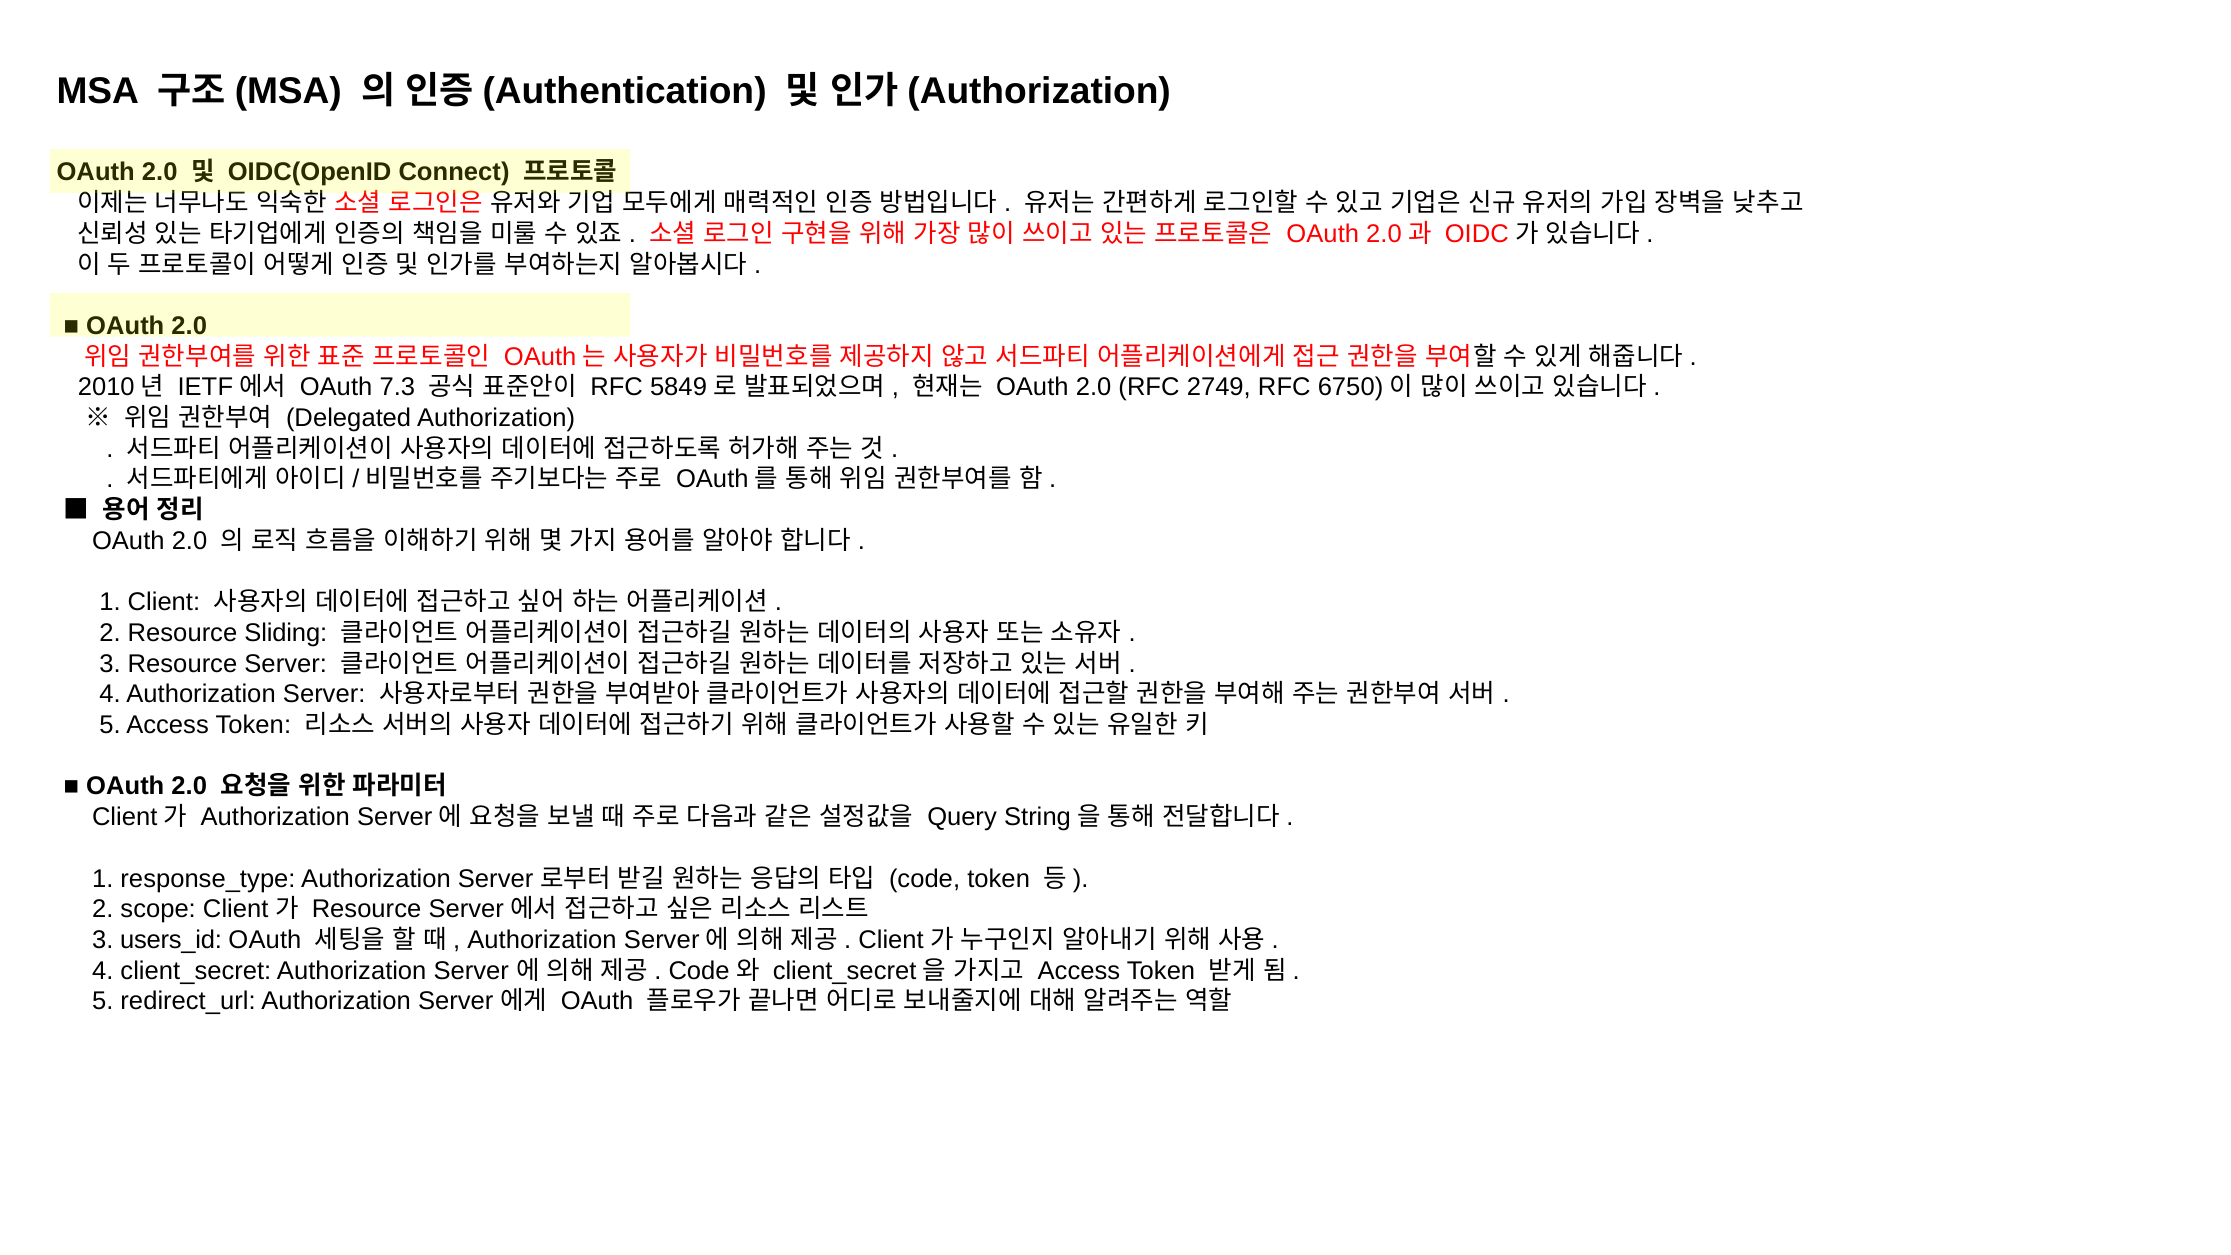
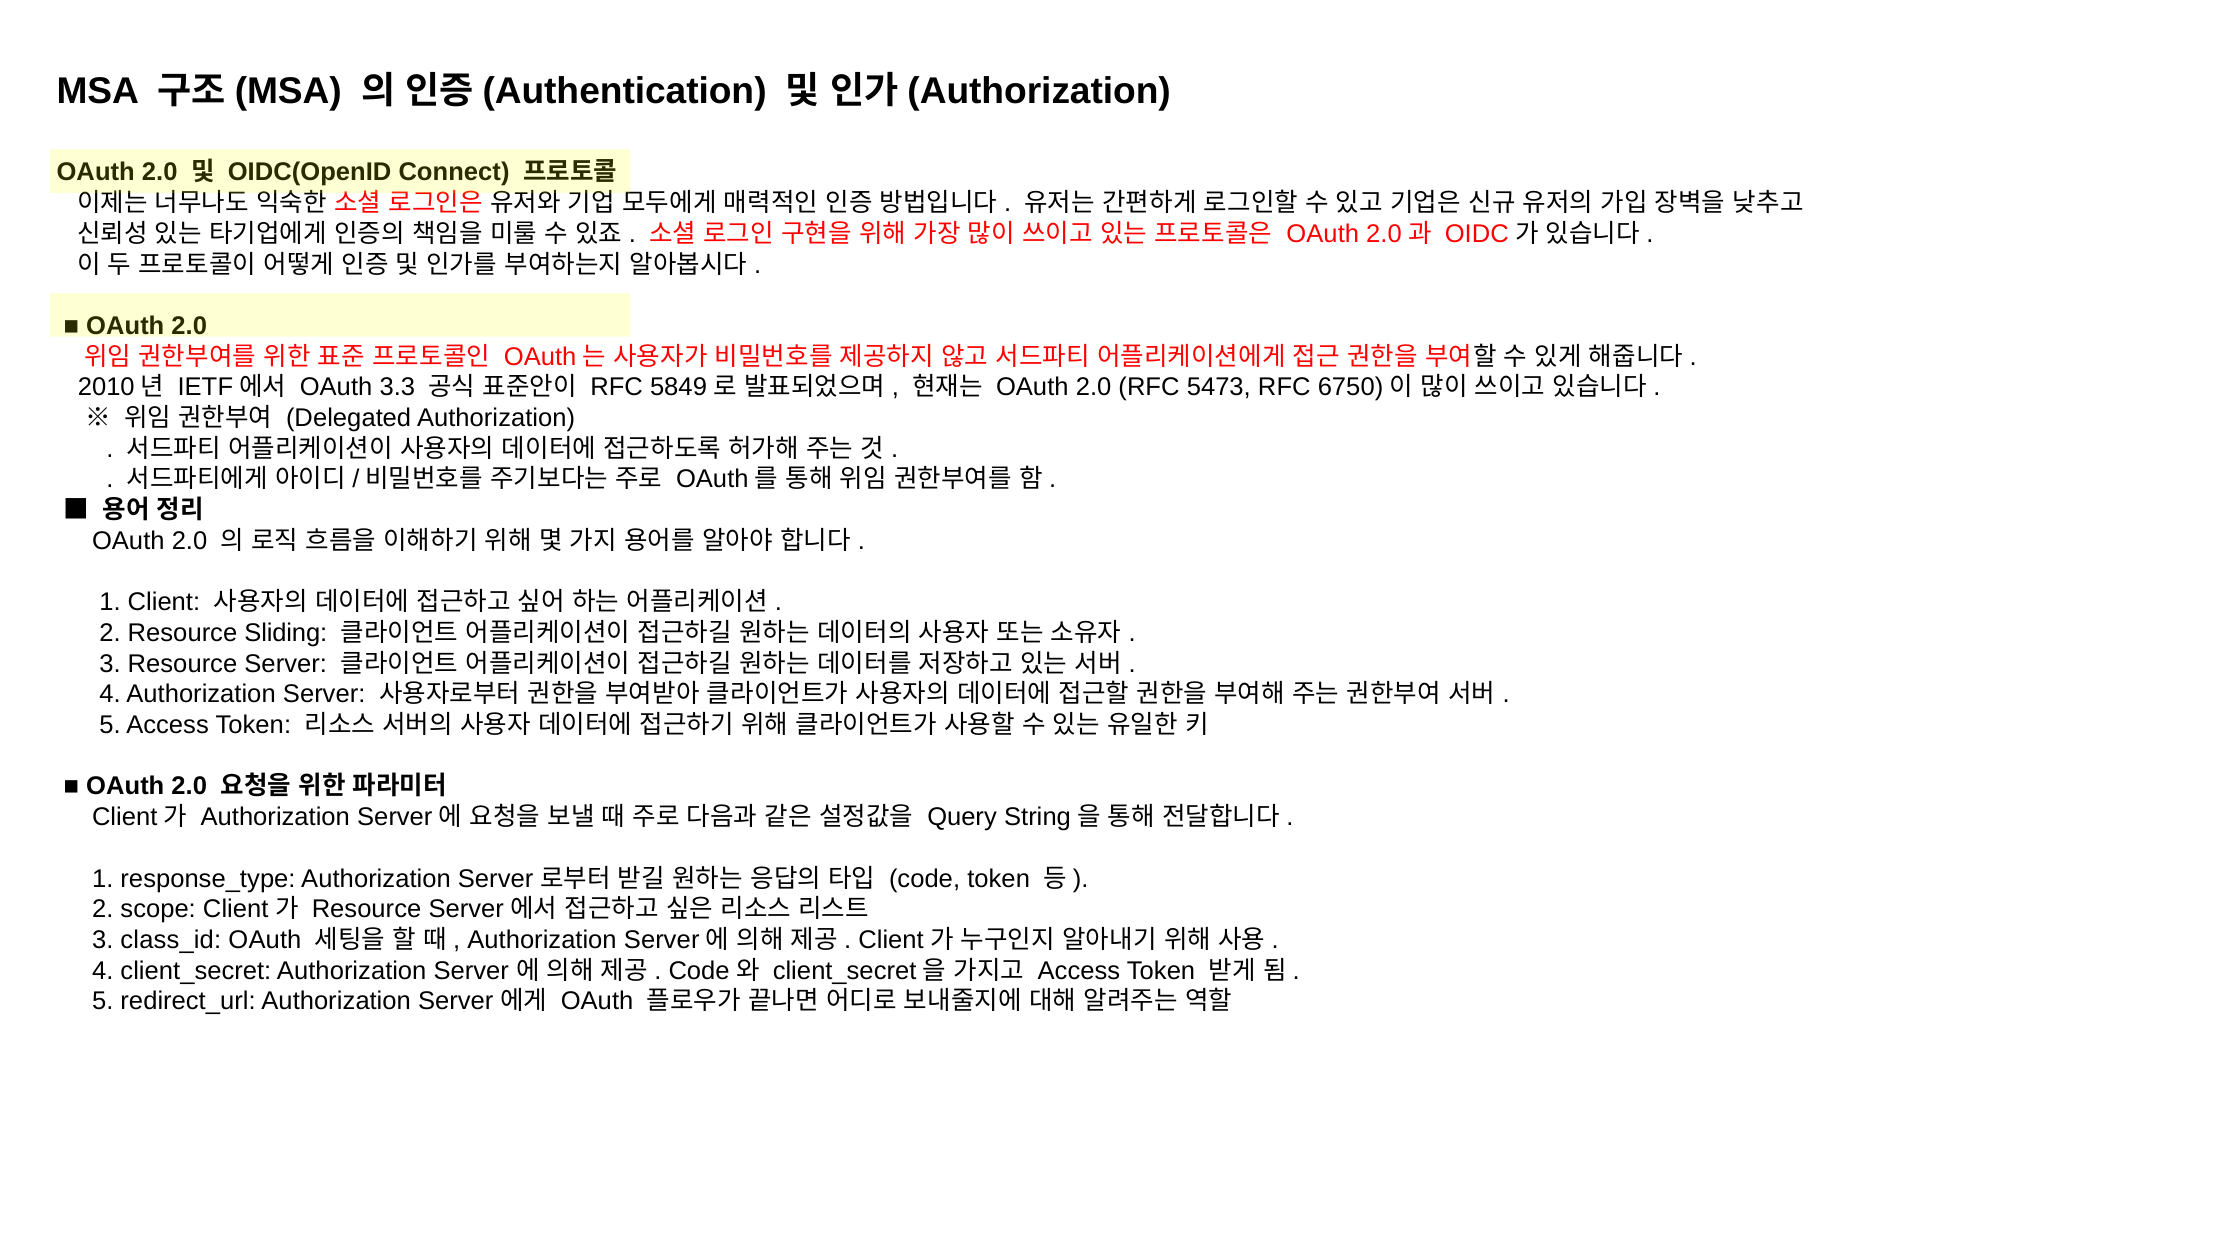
7.3: 7.3 -> 3.3 (397, 387)
2749: 2749 -> 5473 (1219, 387)
users_id: users_id -> class_id (171, 940)
